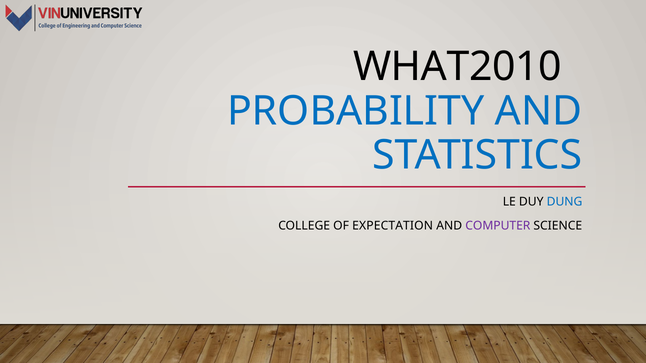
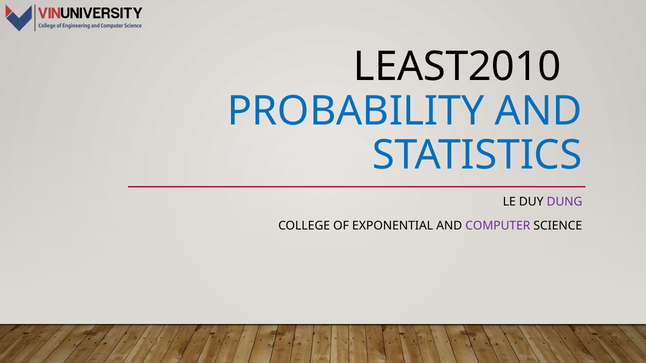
WHAT2010: WHAT2010 -> LEAST2010 (457, 67)
DUNG colour: blue -> purple (565, 202)
EXPECTATION: EXPECTATION -> EXPONENTIAL (393, 226)
